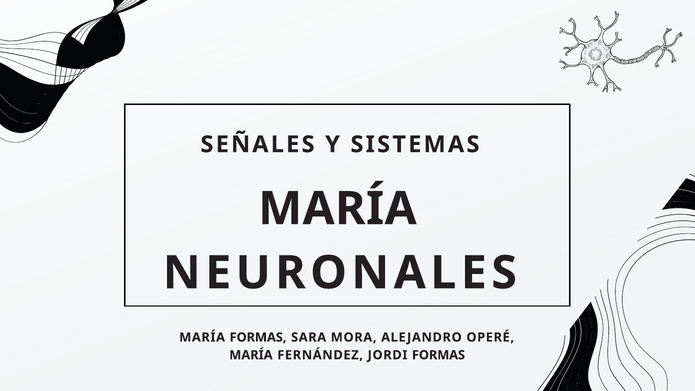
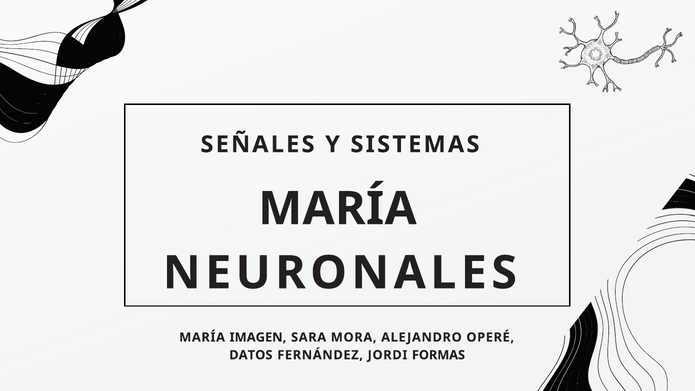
MARÍA FORMAS: FORMAS -> IMAGEN (258, 337)
MARÍA: MARÍA -> DATOS (251, 355)
